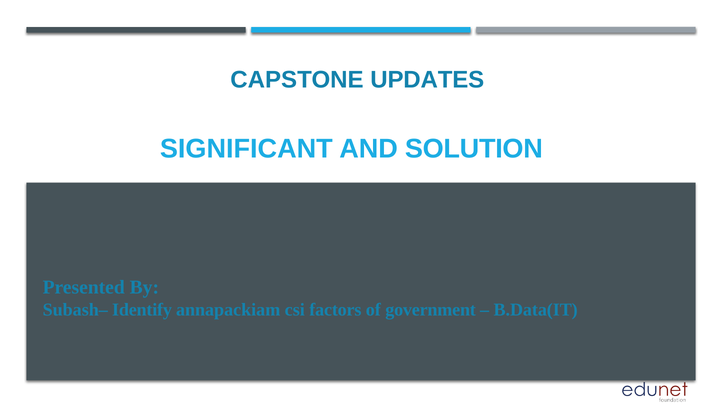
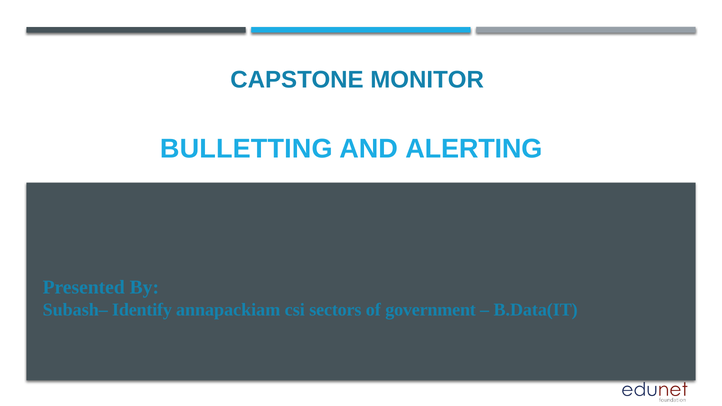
UPDATES: UPDATES -> MONITOR (427, 80)
SIGNIFICANT: SIGNIFICANT -> BULLETTING (246, 149)
SOLUTION: SOLUTION -> ALERTING (474, 149)
factors: factors -> sectors (335, 310)
